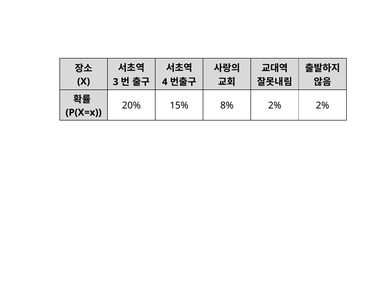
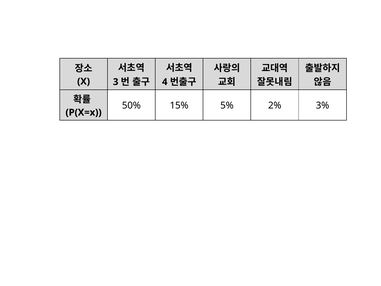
20%: 20% -> 50% (131, 105)
8%: 8% -> 5% (227, 105)
2% 2%: 2% -> 3% (323, 105)
